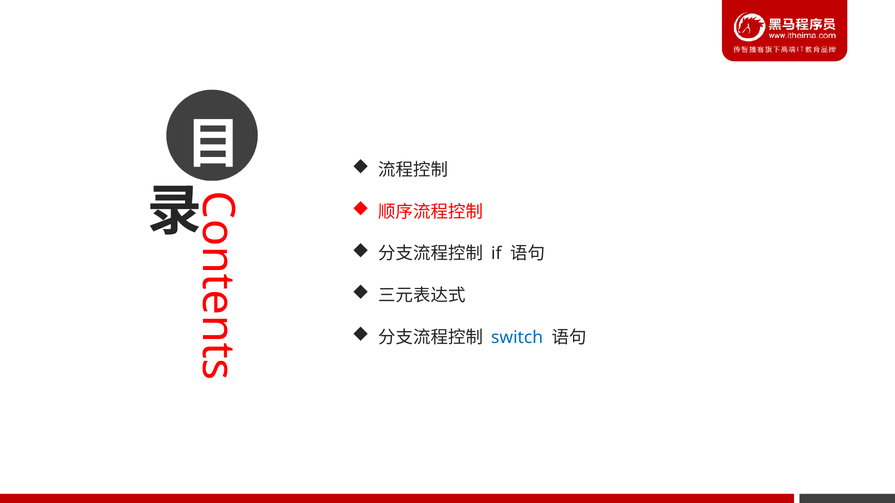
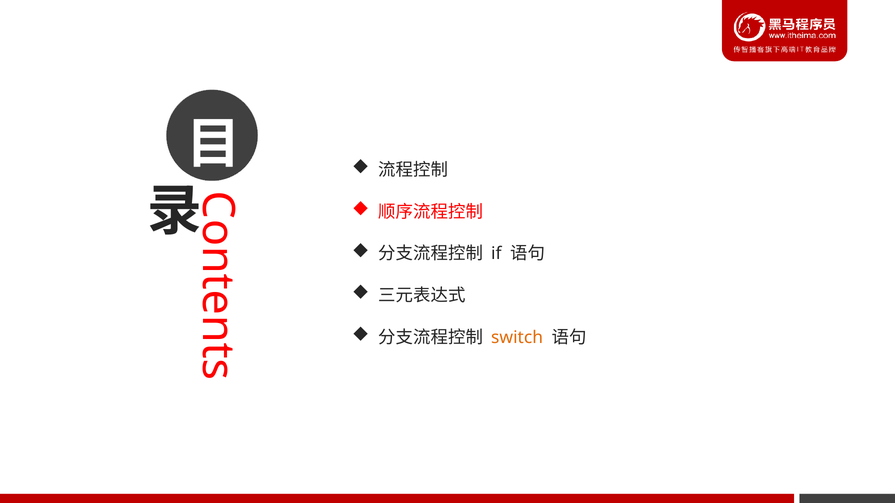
switch colour: blue -> orange (517, 338)
